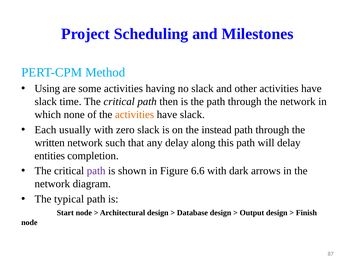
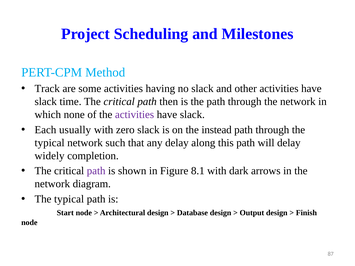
Using: Using -> Track (47, 89)
activities colour: orange -> purple (135, 115)
written: written -> typical (50, 143)
entities: entities -> widely (50, 156)
6.6: 6.6 -> 8.1 (198, 171)
